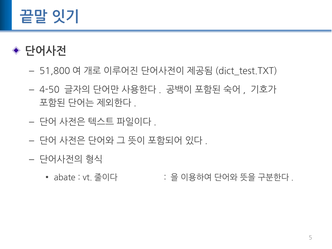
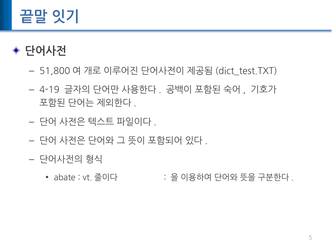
4-50: 4-50 -> 4-19 (49, 90)
